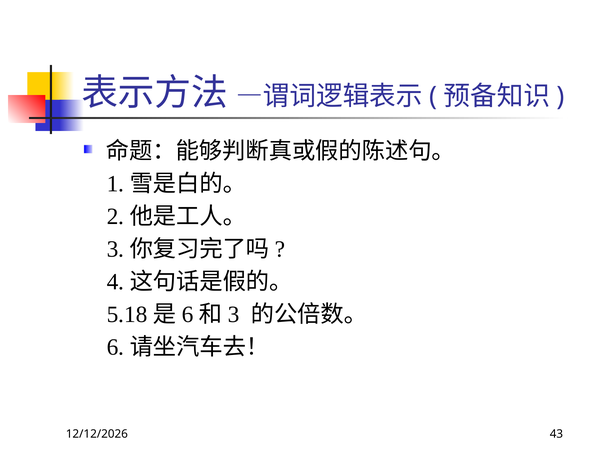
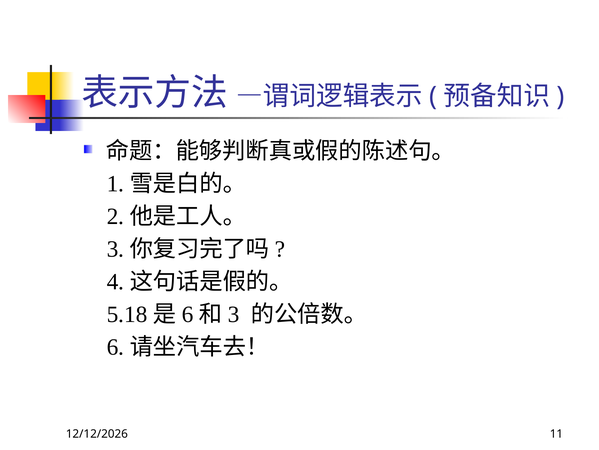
43: 43 -> 11 (556, 433)
